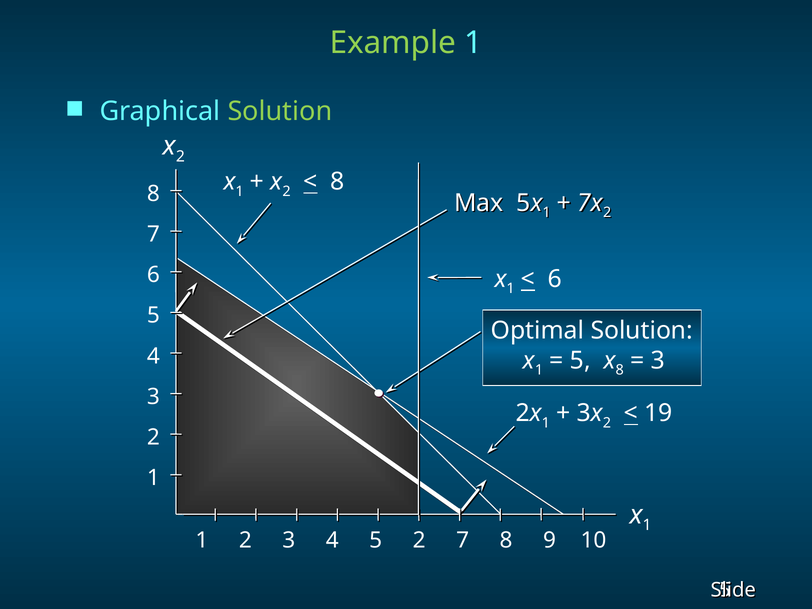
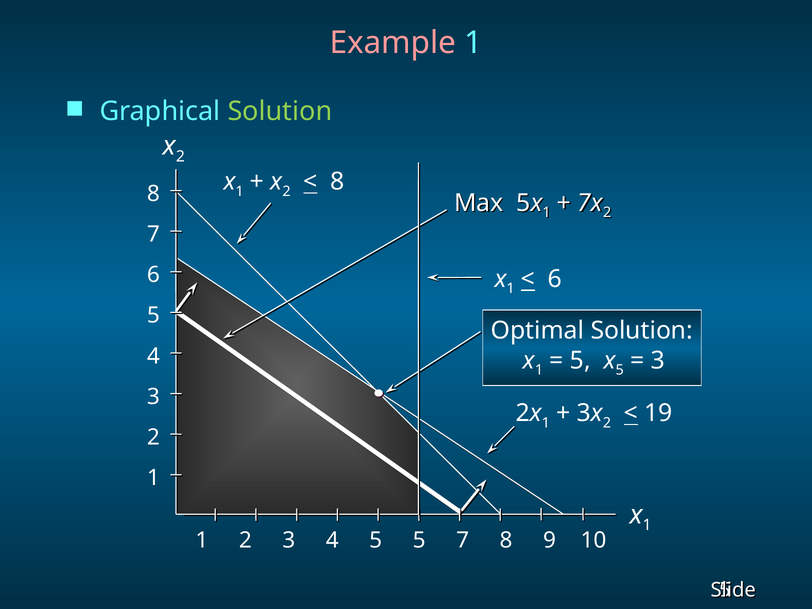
Example colour: light green -> pink (393, 43)
8: 8 -> 5 (620, 370)
4 5 2: 2 -> 5 (419, 540)
